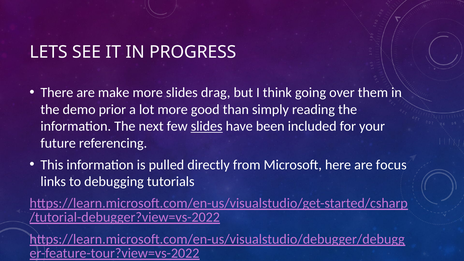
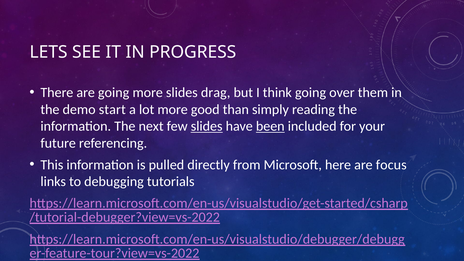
are make: make -> going (114, 93)
prior: prior -> start (112, 109)
been underline: none -> present (270, 126)
